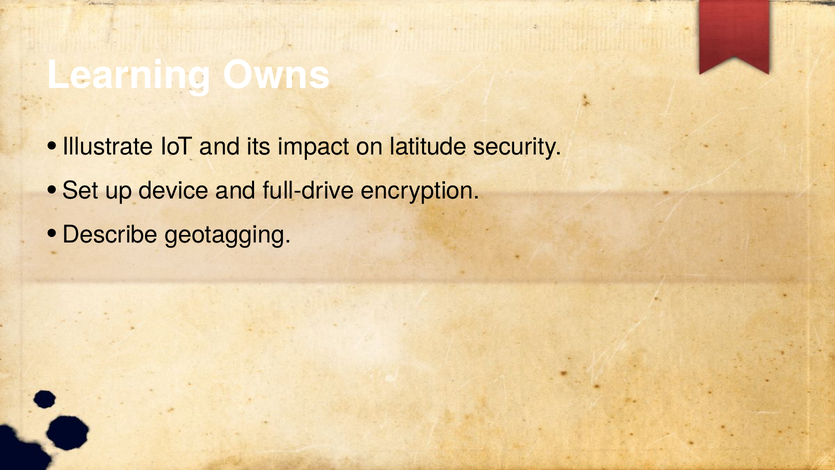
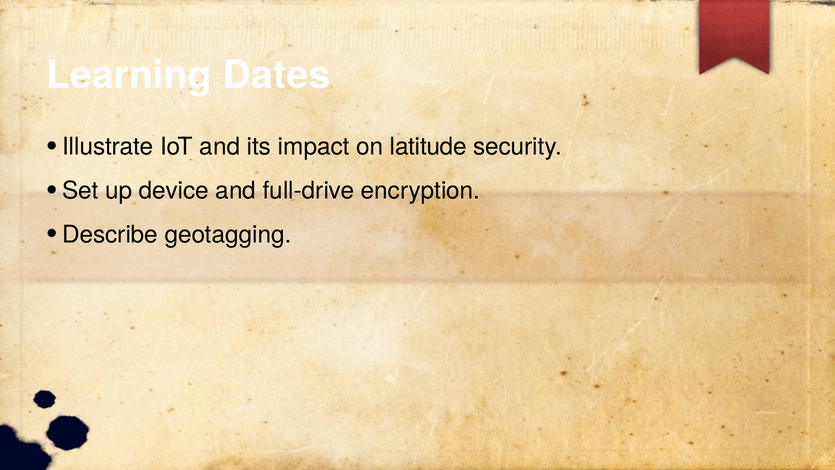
Owns: Owns -> Dates (277, 75)
